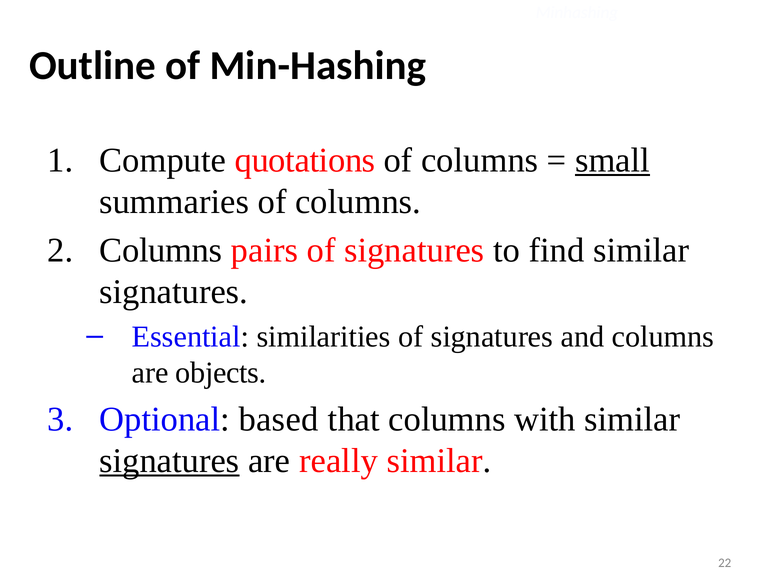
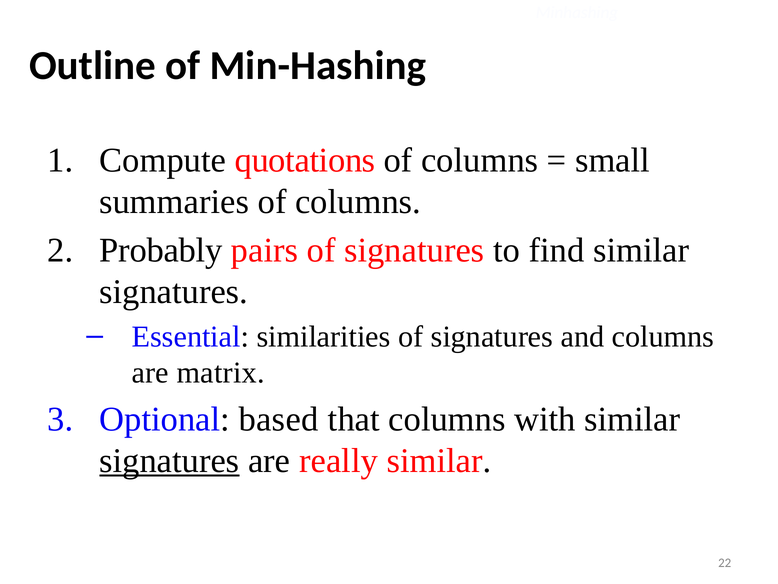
small underline: present -> none (613, 160)
Columns: Columns -> Probably (161, 250)
objects: objects -> matrix (221, 373)
